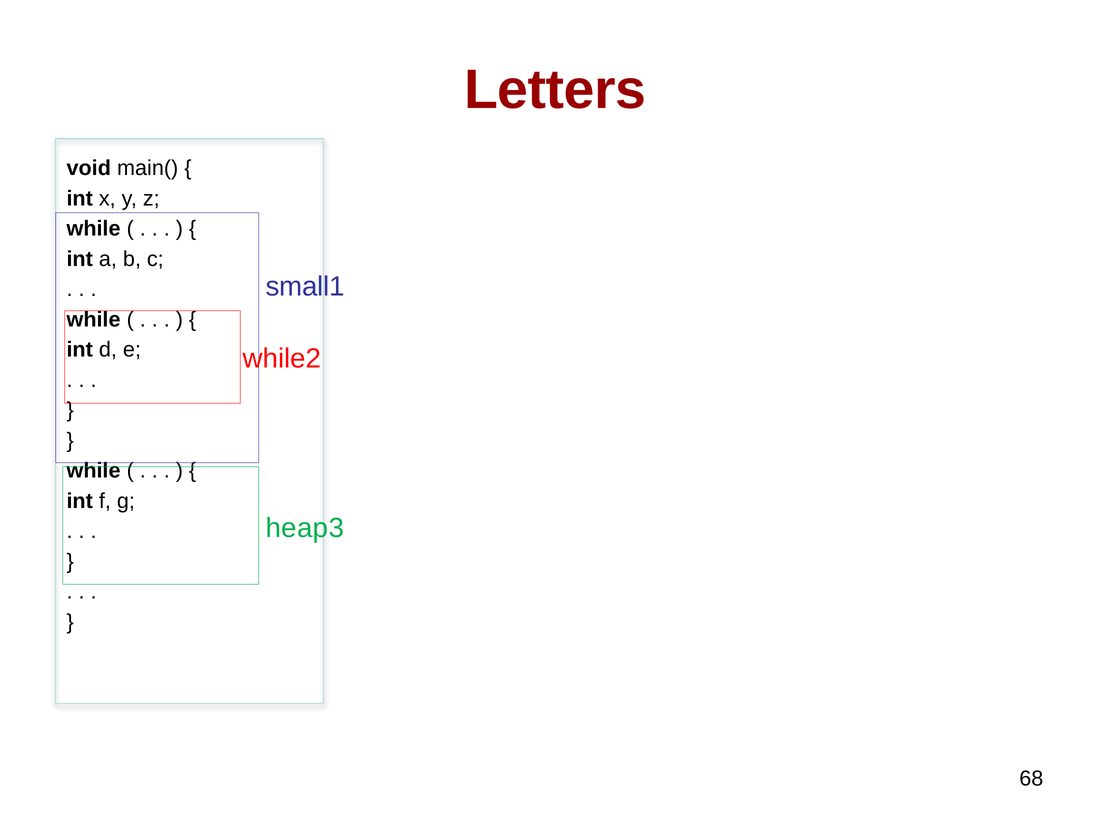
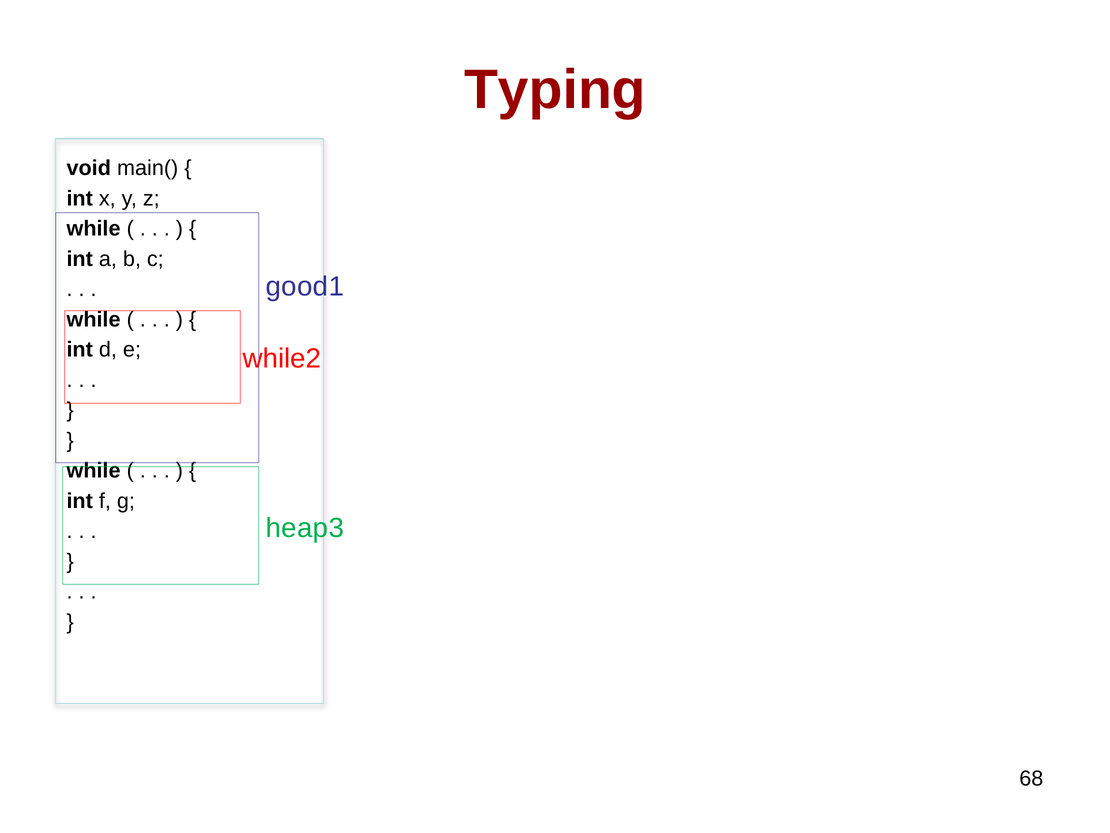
Letters: Letters -> Typing (555, 90)
small1: small1 -> good1 (305, 286)
